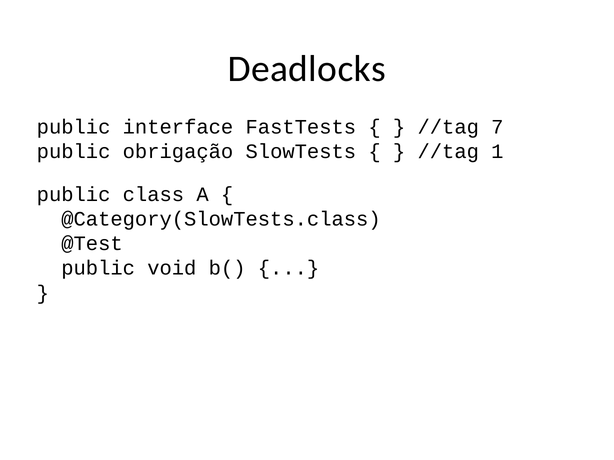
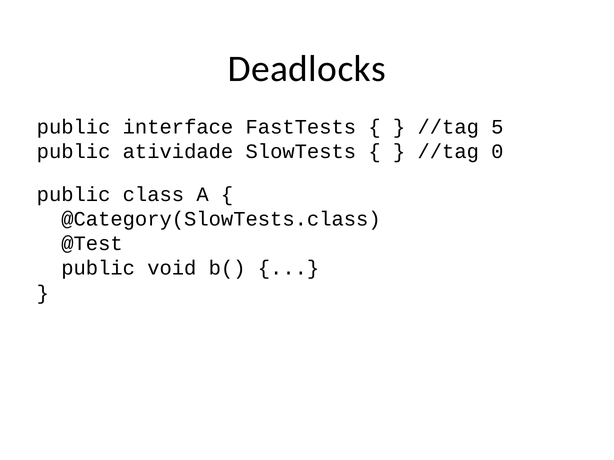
7: 7 -> 5 (497, 127)
obrigação: obrigação -> atividade (178, 152)
1: 1 -> 0 (497, 152)
